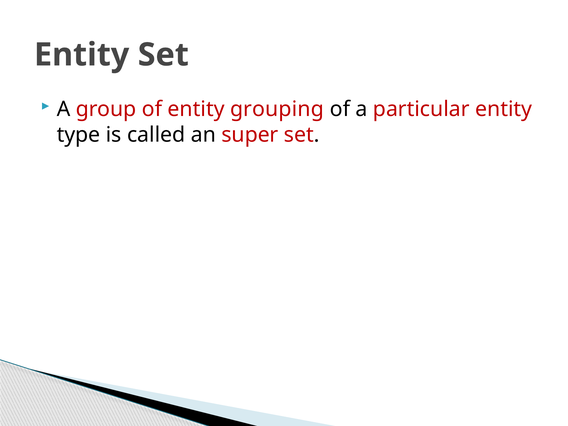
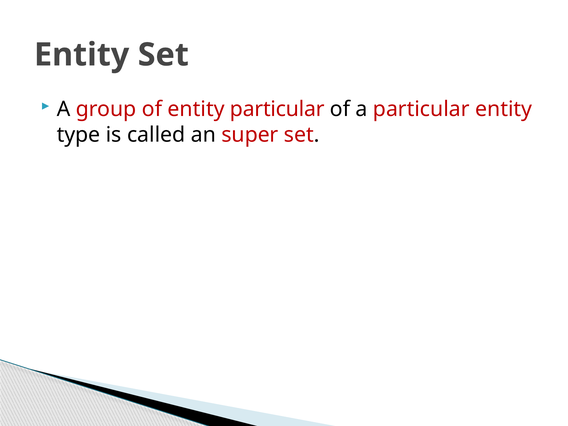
entity grouping: grouping -> particular (277, 109)
